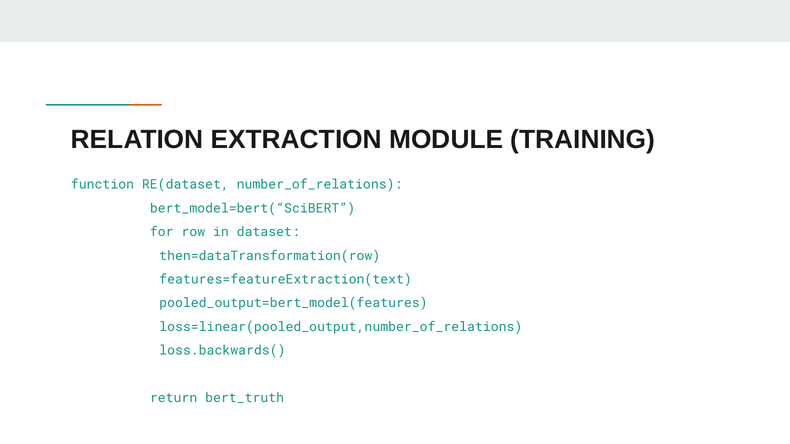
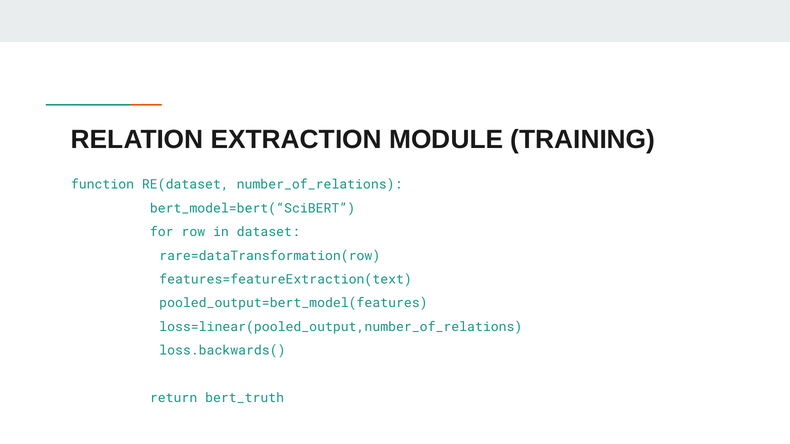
then=dataTransformation(row: then=dataTransformation(row -> rare=dataTransformation(row (270, 256)
